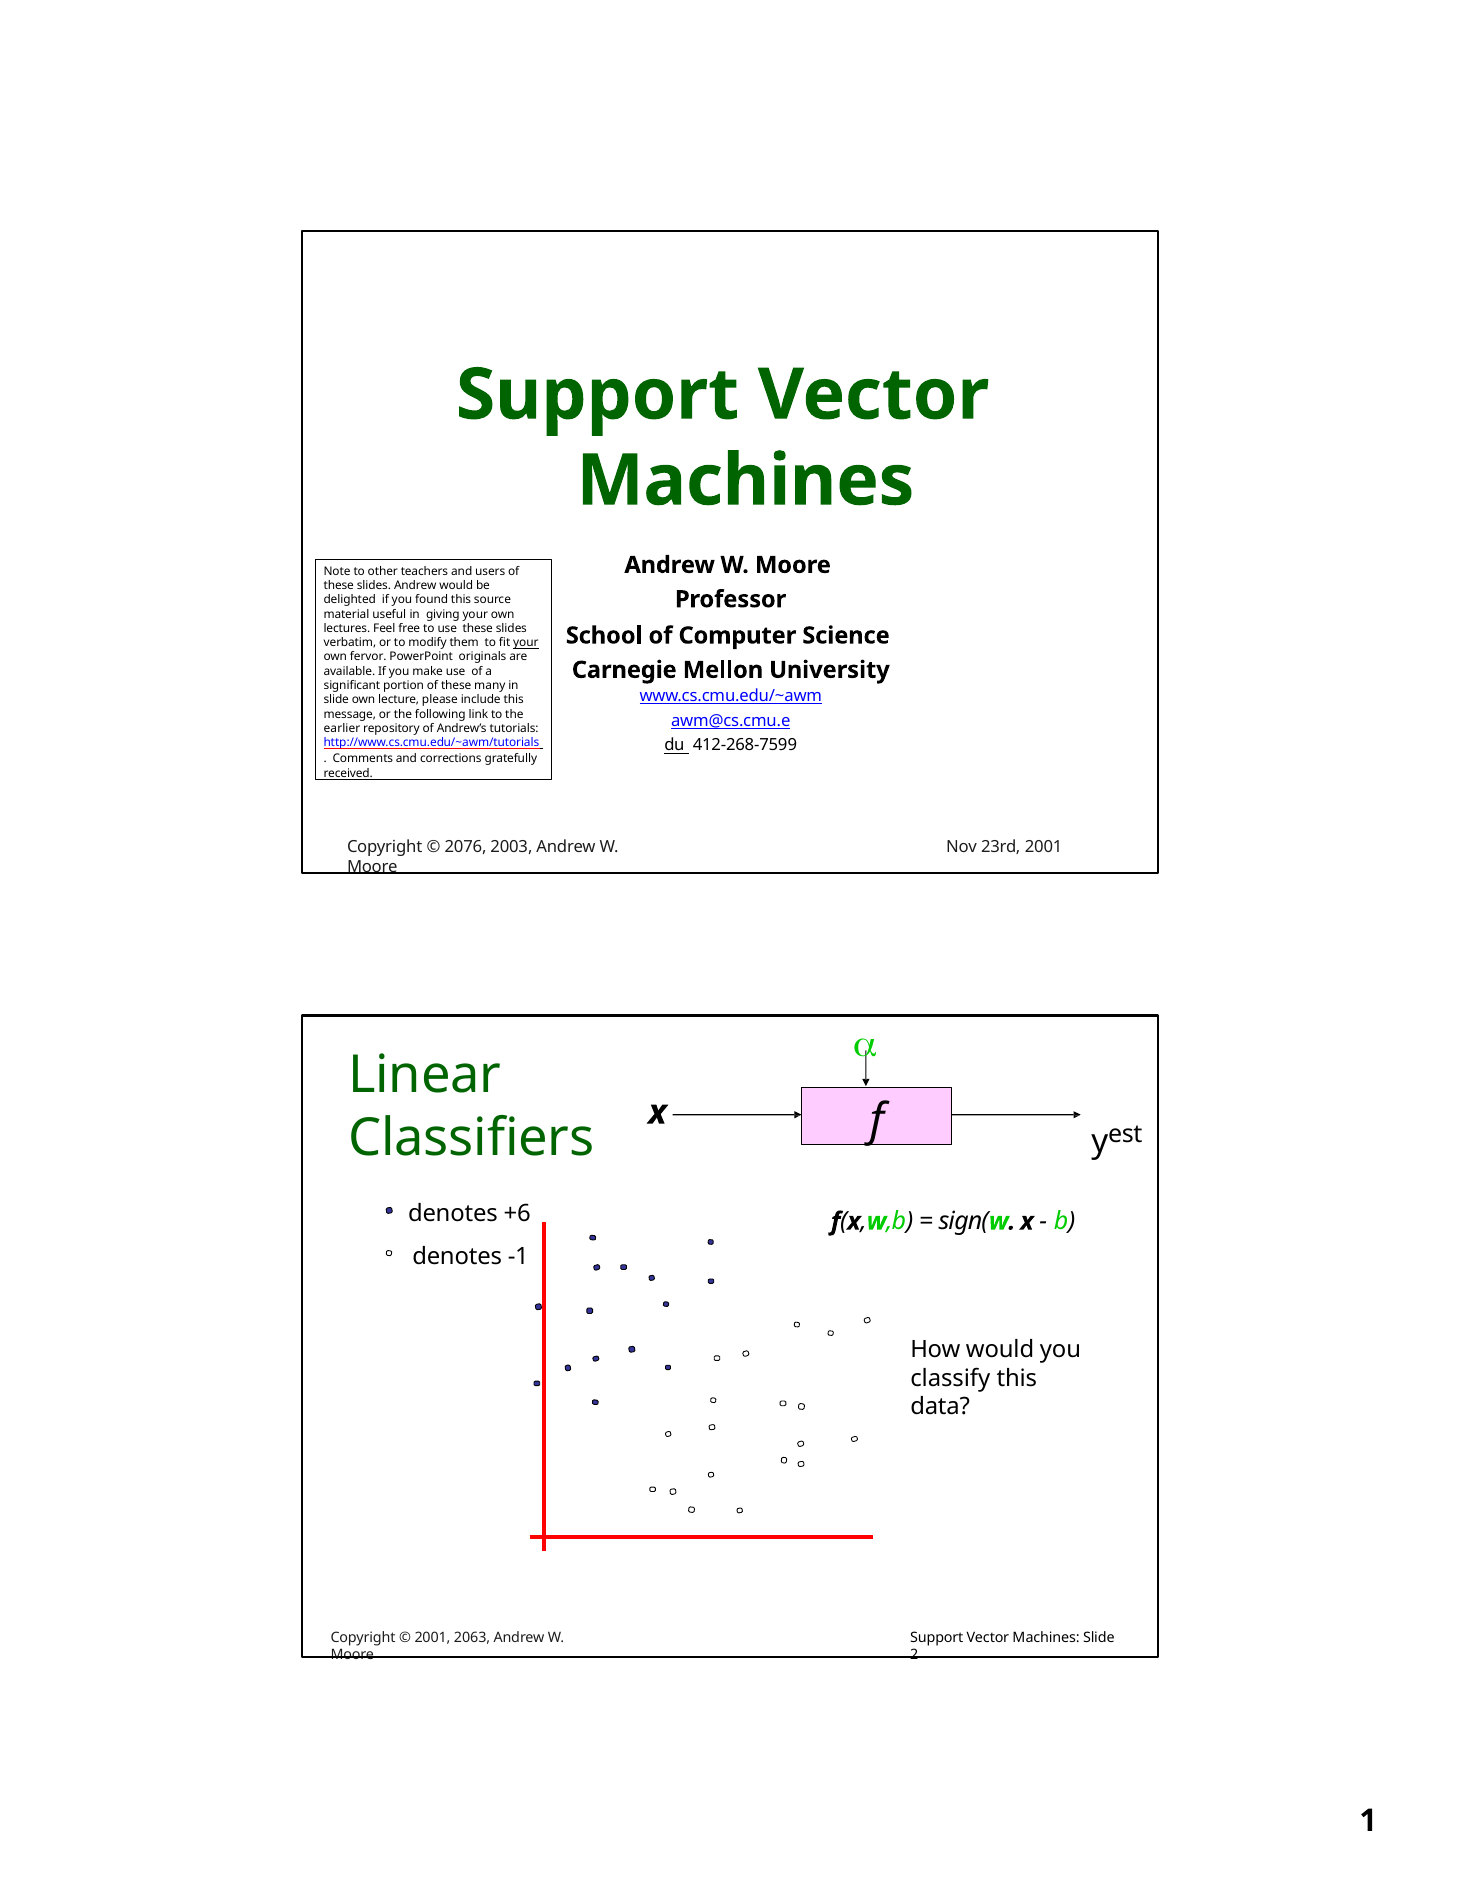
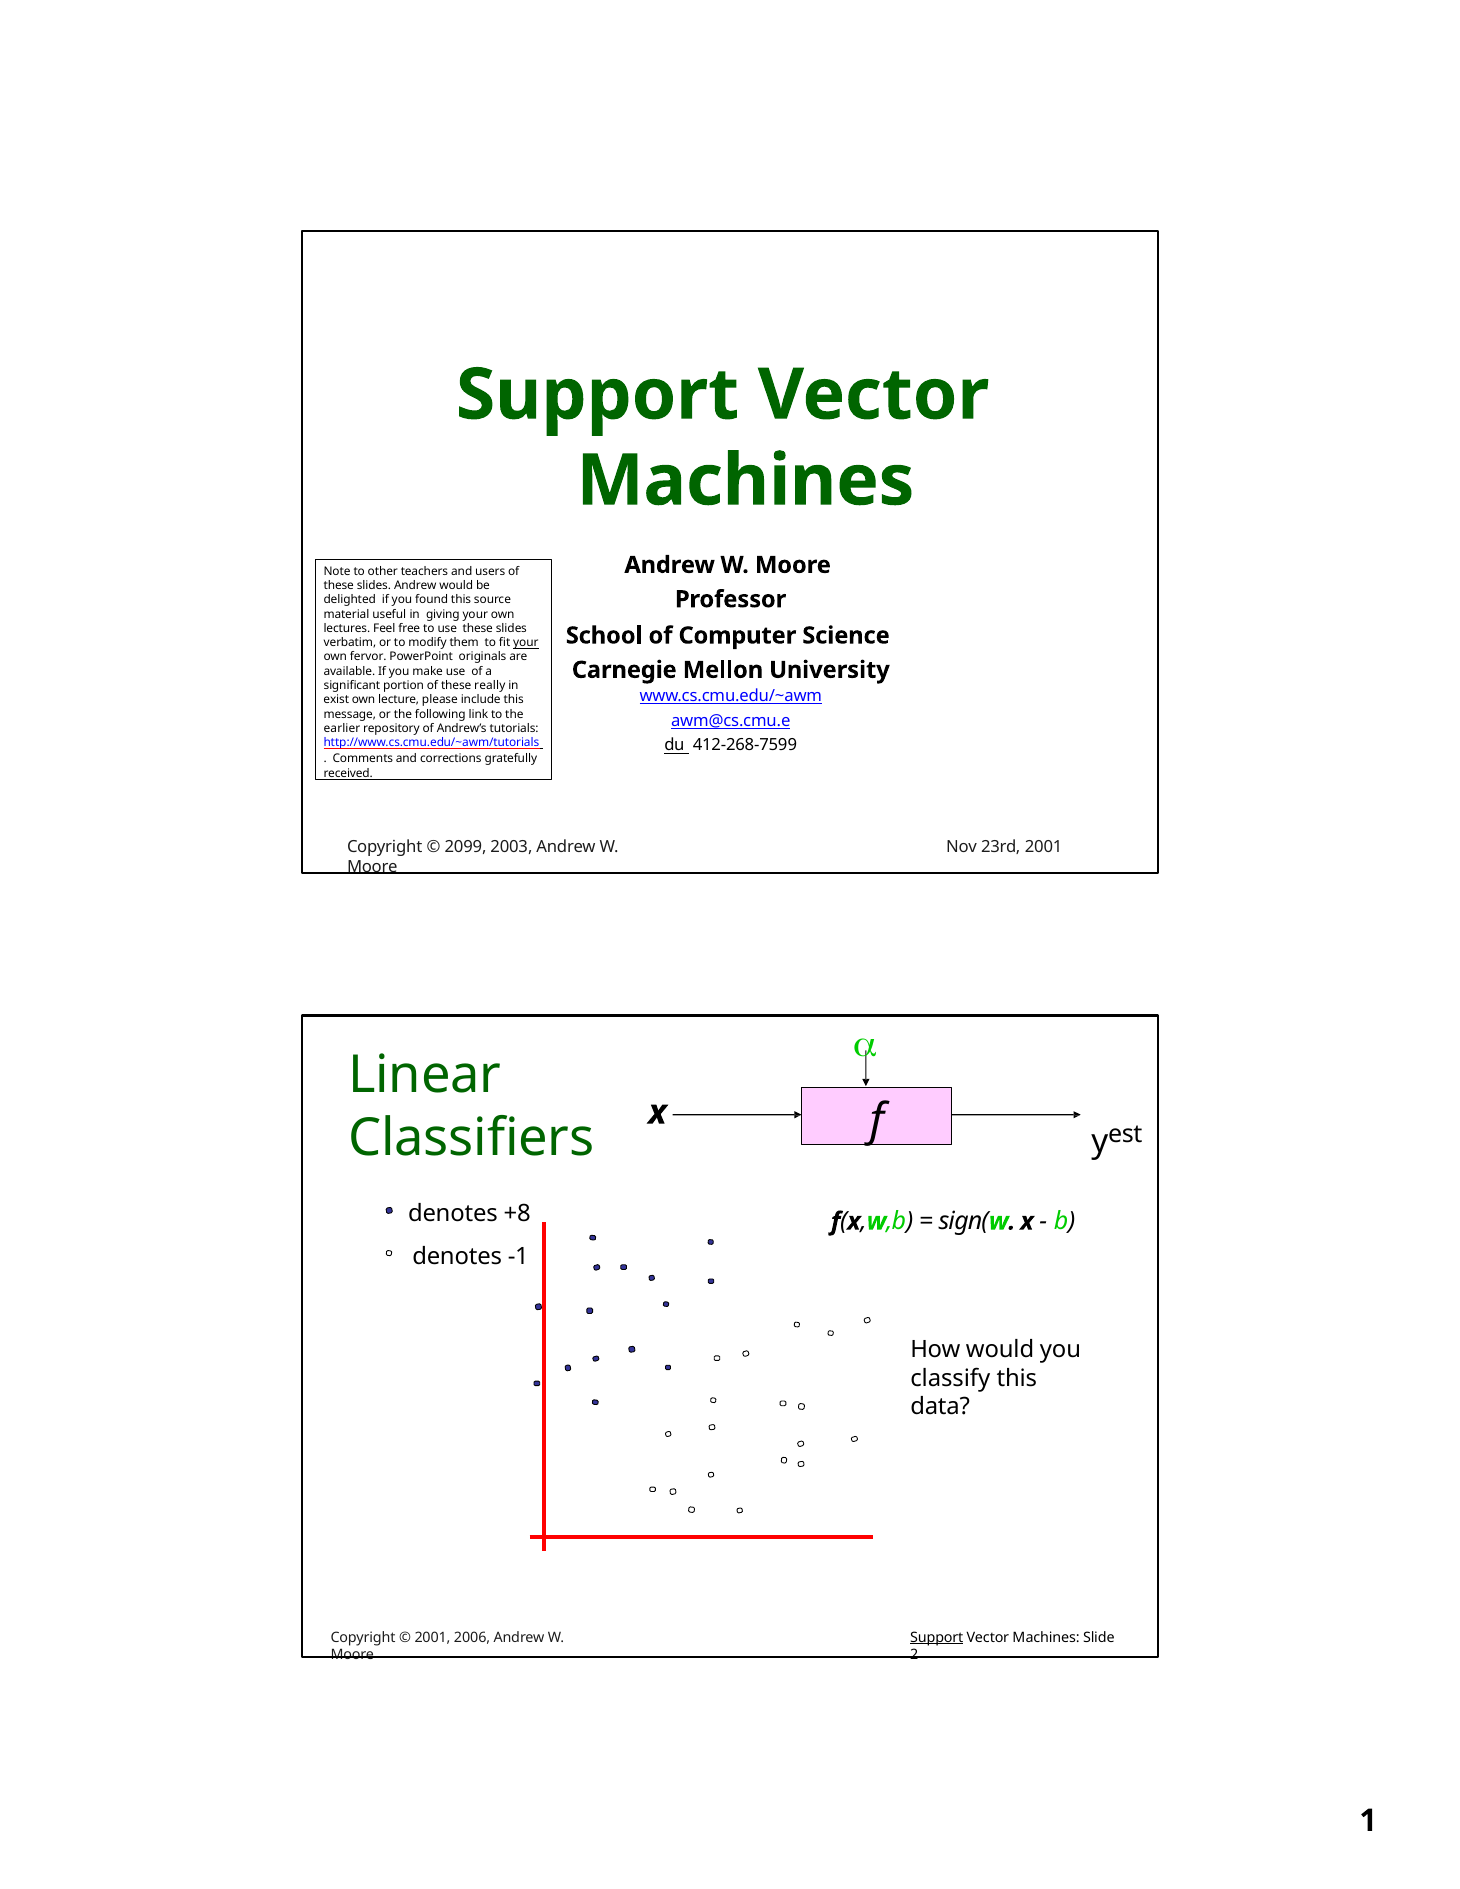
many: many -> really (490, 686)
slide: slide -> exist (336, 700)
2076: 2076 -> 2099 (466, 847)
+6: +6 -> +8 (517, 1214)
2063: 2063 -> 2006 (472, 1638)
Support underline: none -> present (937, 1638)
